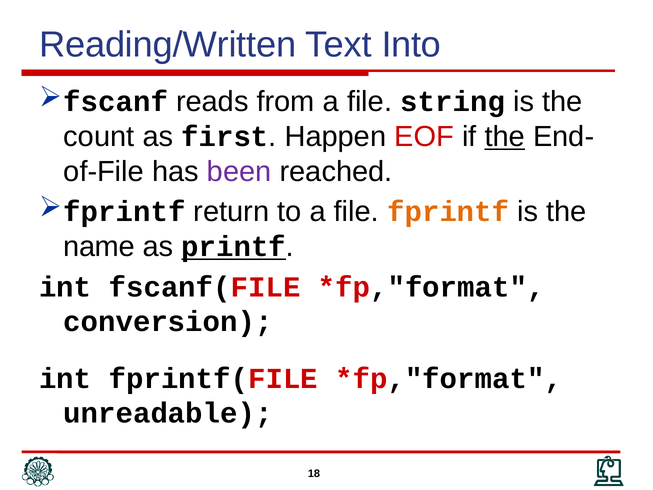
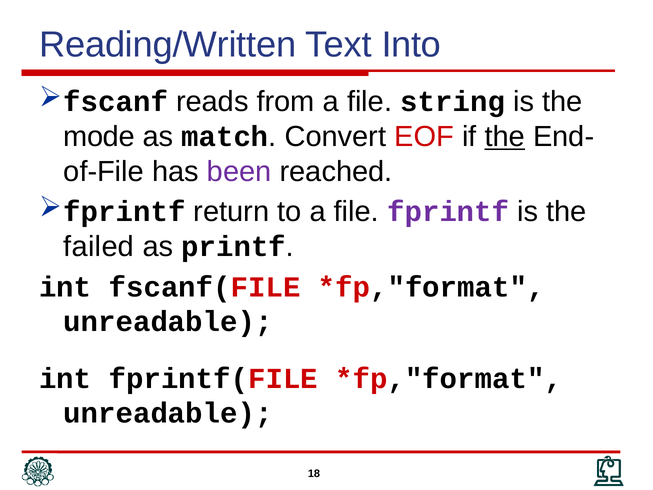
count: count -> mode (99, 137)
first: first -> match (225, 137)
Happen: Happen -> Convert (335, 137)
fprintf colour: orange -> purple (448, 212)
name: name -> failed (99, 247)
printf underline: present -> none (234, 247)
conversion: conversion -> unreadable (168, 322)
